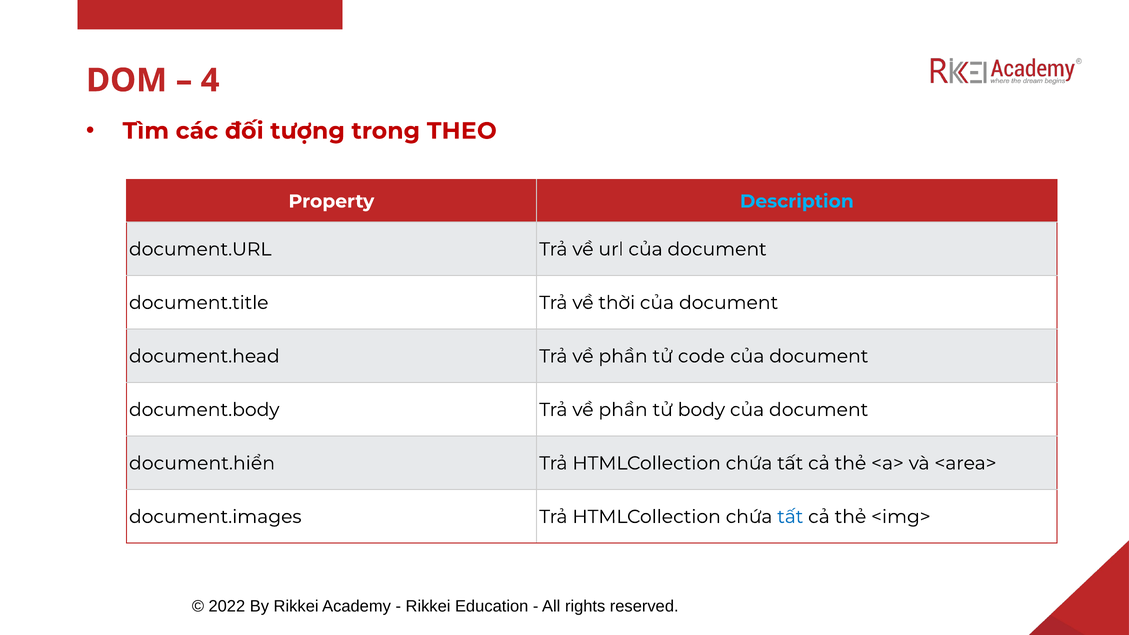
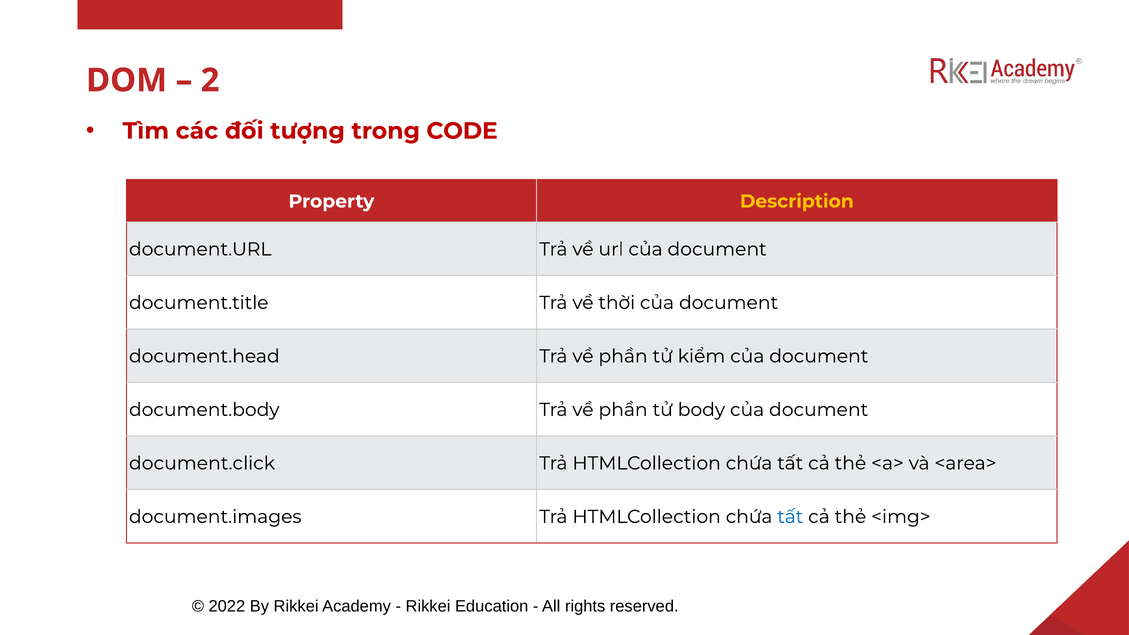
4: 4 -> 2 (210, 80)
THEO: THEO -> CODE (462, 131)
Description colour: light blue -> yellow (797, 201)
code: code -> kiểm (702, 356)
document.hiển: document.hiển -> document.click (202, 463)
